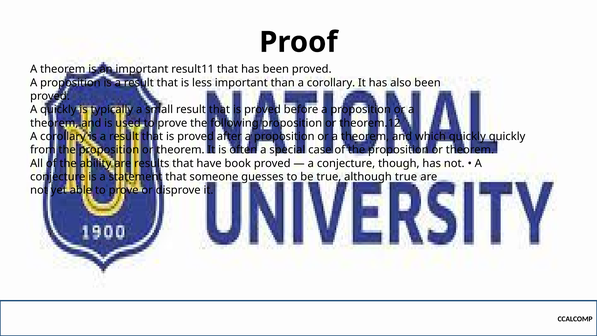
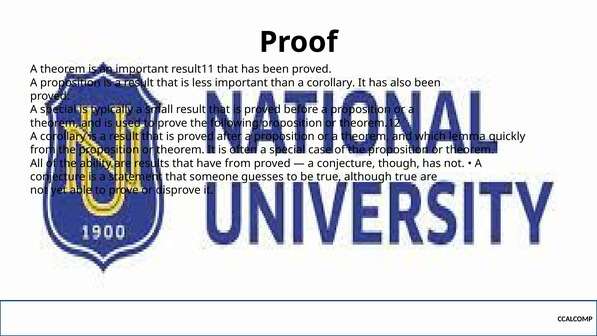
quickly: quickly -> special (58, 110)
which quickly: quickly -> lemma (467, 136)
have book: book -> from (238, 163)
